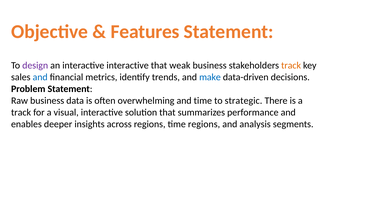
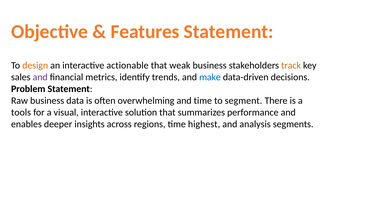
design colour: purple -> orange (35, 65)
interactive interactive: interactive -> actionable (128, 65)
and colour: blue -> purple (40, 77)
strategic: strategic -> segment (244, 101)
track: track -> tools (21, 112)
time regions: regions -> highest (204, 124)
